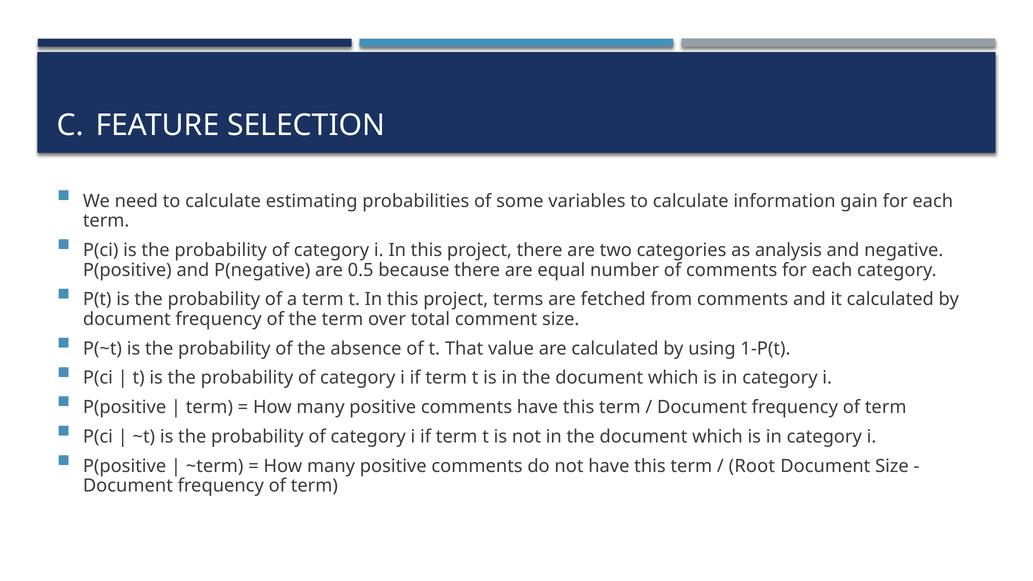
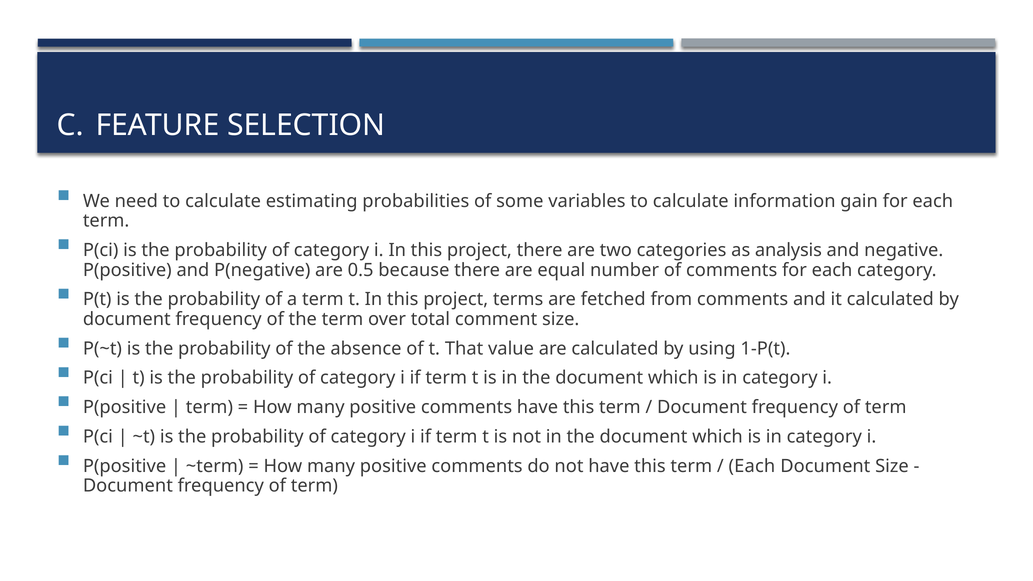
Root: Root -> Each (752, 466)
